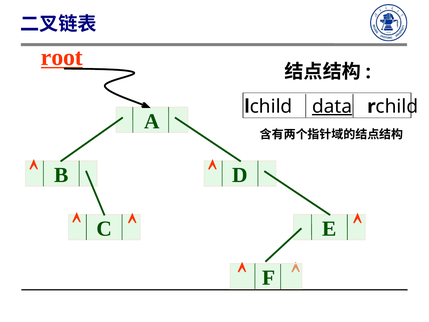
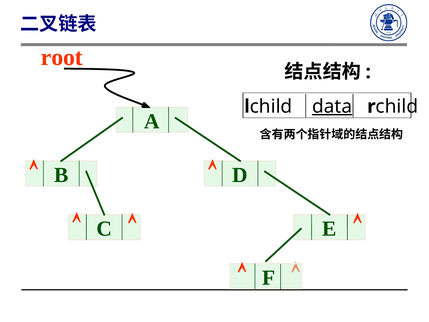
root underline: present -> none (62, 57)
